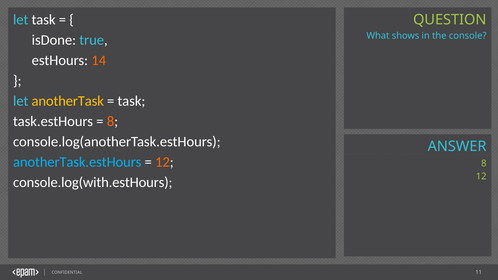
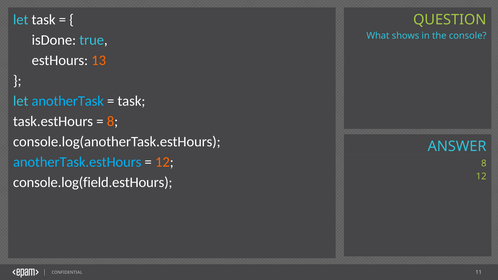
14: 14 -> 13 (99, 60)
anotherTask colour: yellow -> light blue (68, 101)
console.log(with.estHours: console.log(with.estHours -> console.log(field.estHours (93, 182)
